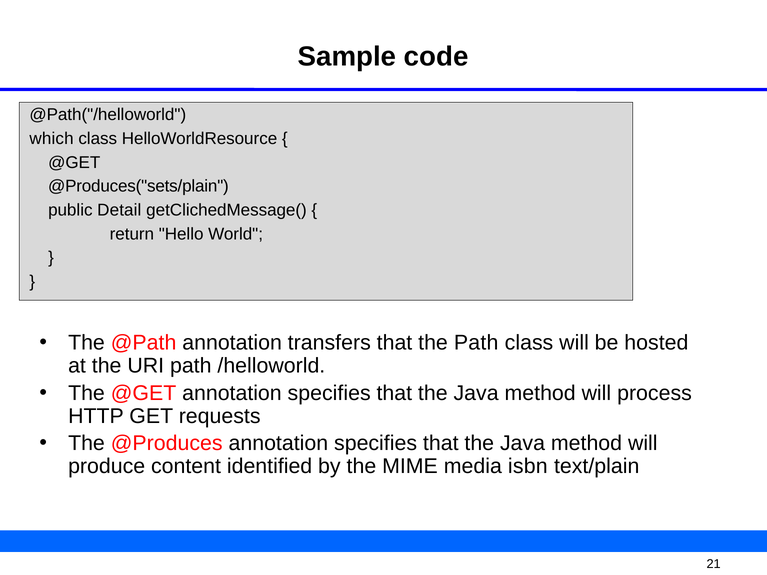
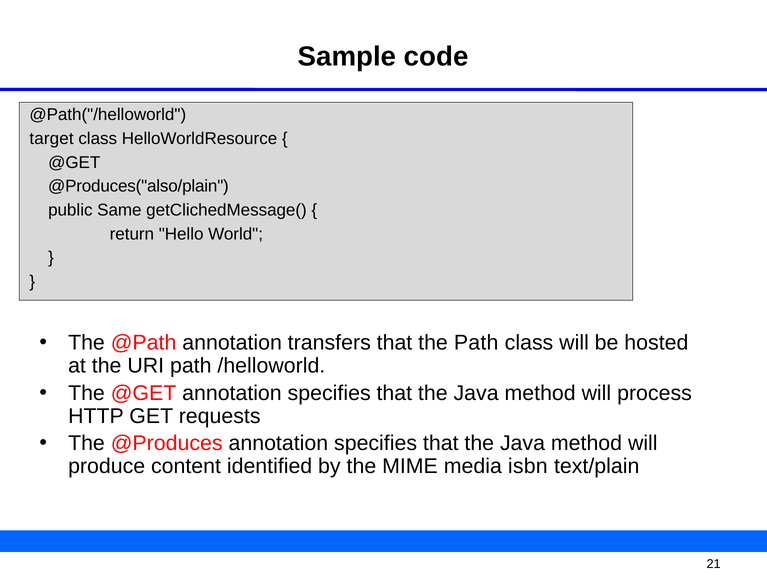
which: which -> target (52, 139)
@Produces("sets/plain: @Produces("sets/plain -> @Produces("also/plain (138, 186)
Detail: Detail -> Same (119, 210)
